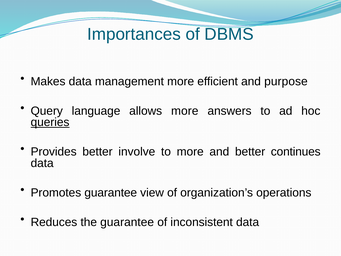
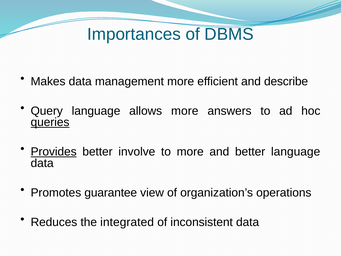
purpose: purpose -> describe (286, 81)
Provides underline: none -> present (54, 152)
better continues: continues -> language (296, 152)
the guarantee: guarantee -> integrated (127, 222)
